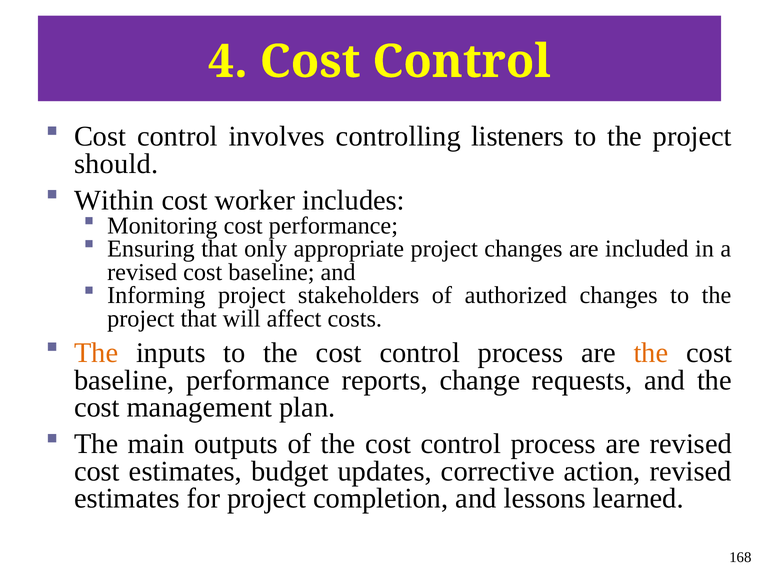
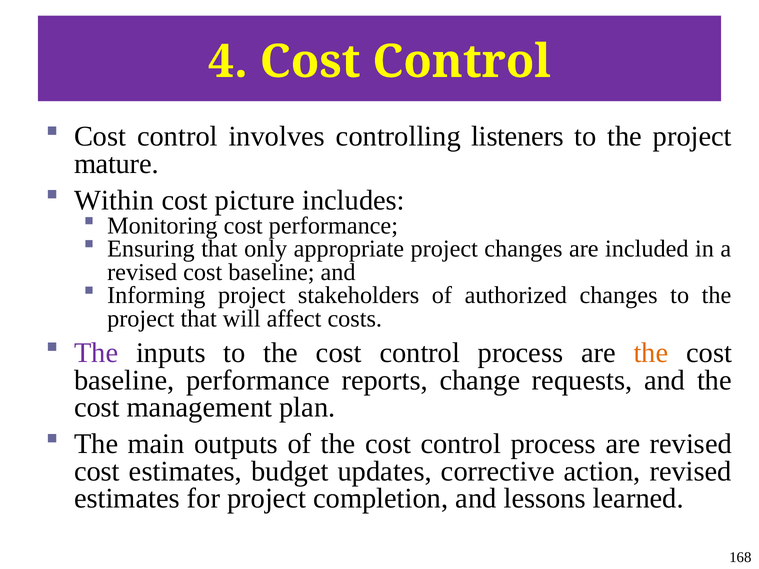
should: should -> mature (116, 164)
worker: worker -> picture (255, 200)
The colour: orange -> purple (96, 353)
